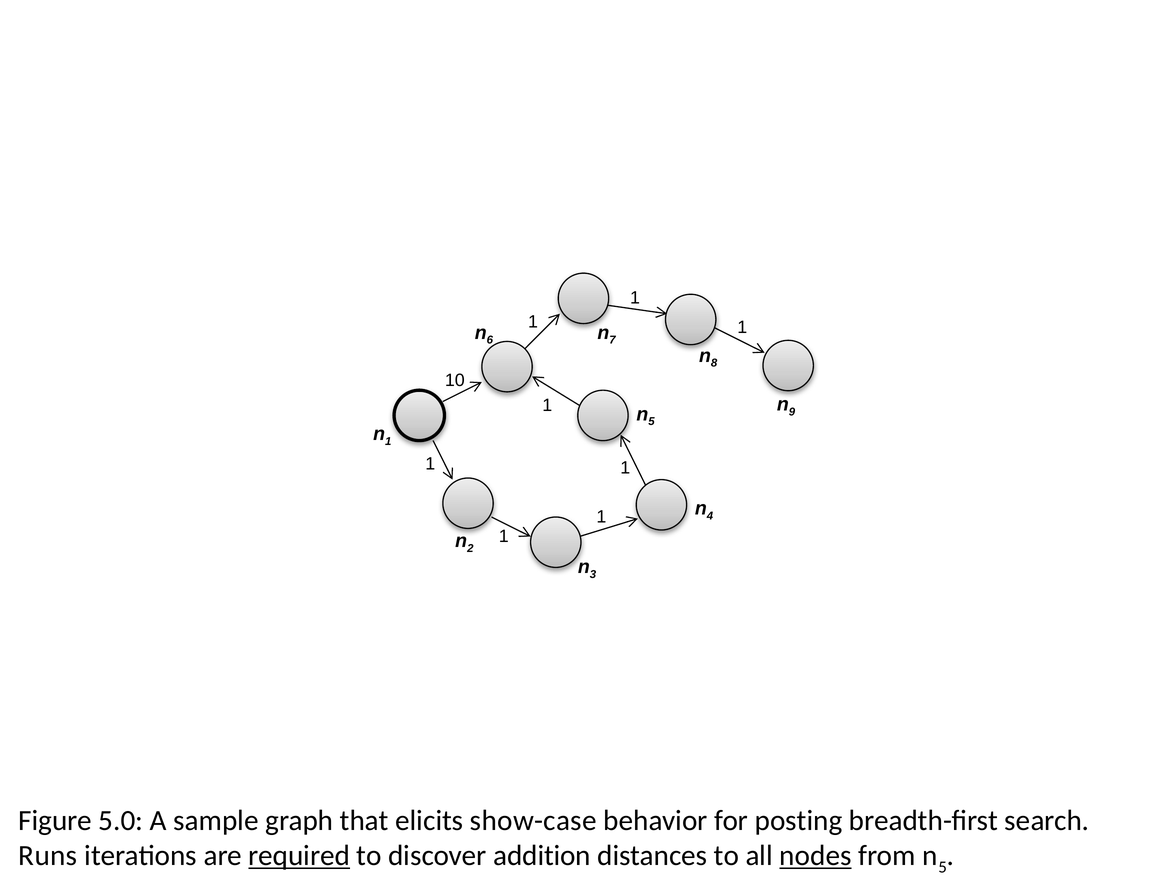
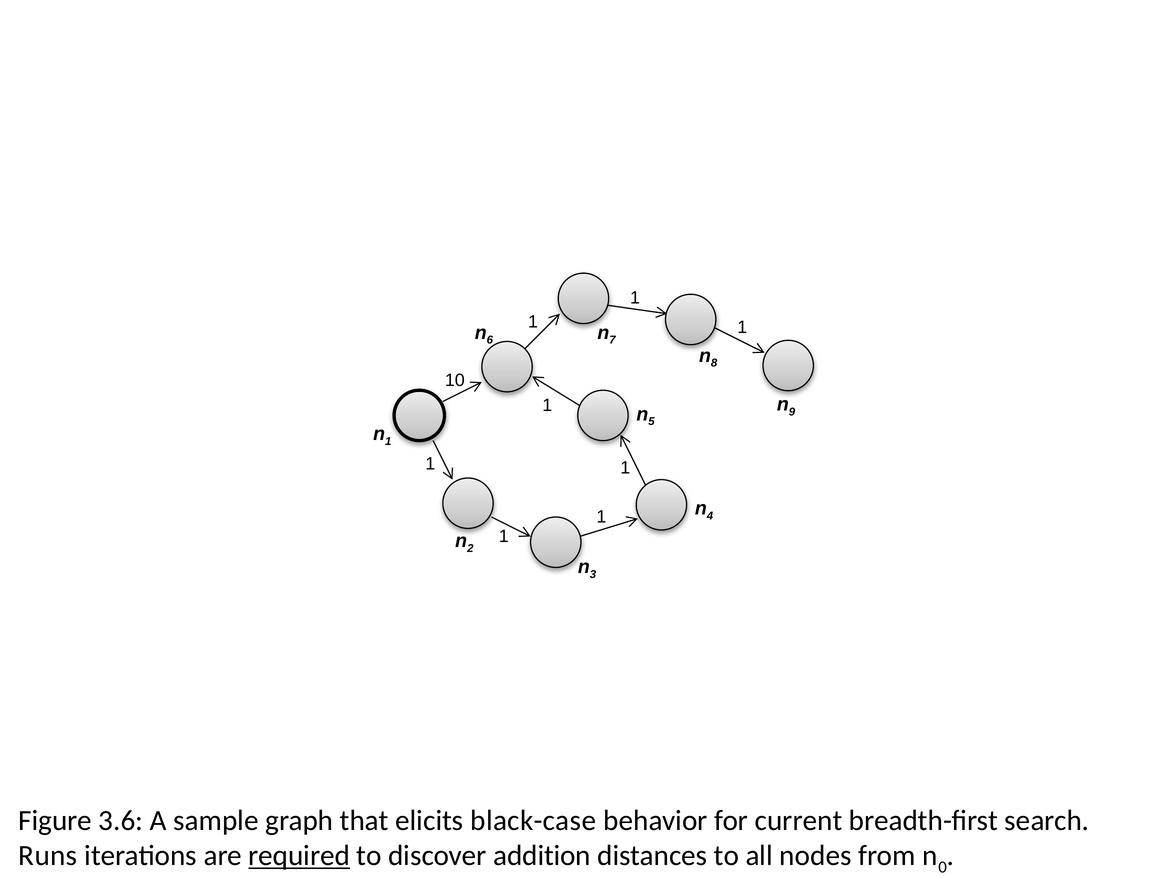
5.0: 5.0 -> 3.6 (121, 820)
show-case: show-case -> black-case (533, 820)
posting: posting -> current (799, 820)
nodes underline: present -> none (816, 855)
5: 5 -> 0 (943, 867)
